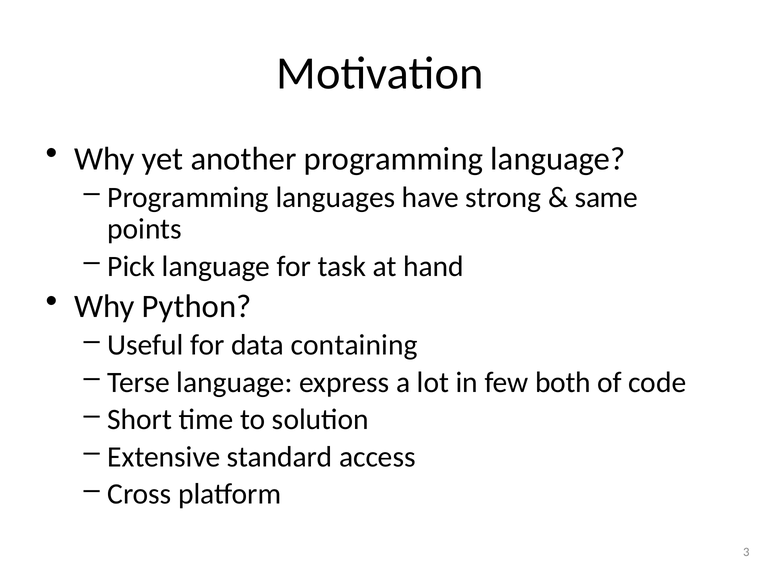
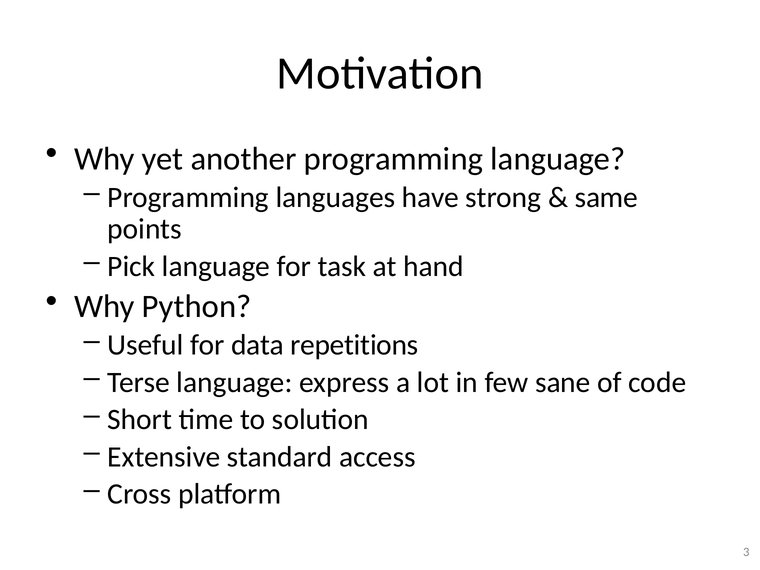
containing: containing -> repetitions (354, 345)
both: both -> sane (563, 382)
